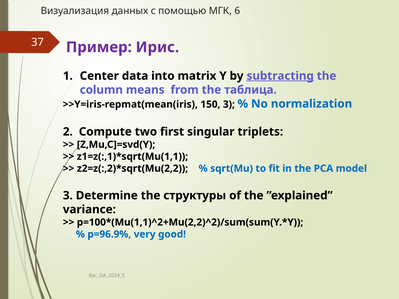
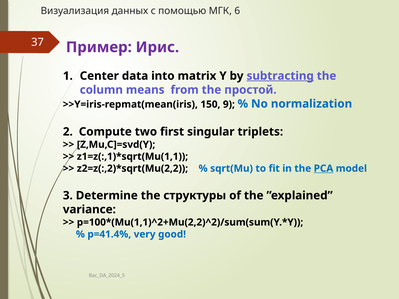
таблица: таблица -> простой (250, 90)
150 3: 3 -> 9 (229, 104)
PCA underline: none -> present (323, 169)
p=96.9%: p=96.9% -> p=41.4% (109, 234)
